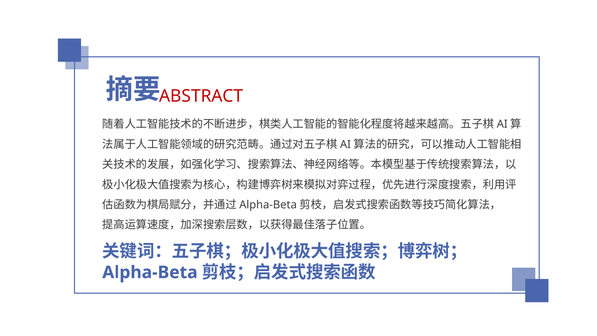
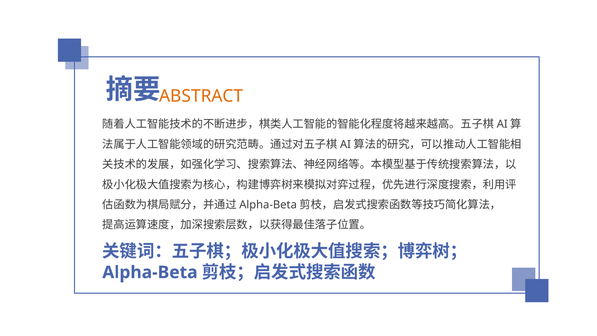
ABSTRACT colour: red -> orange (201, 96)
